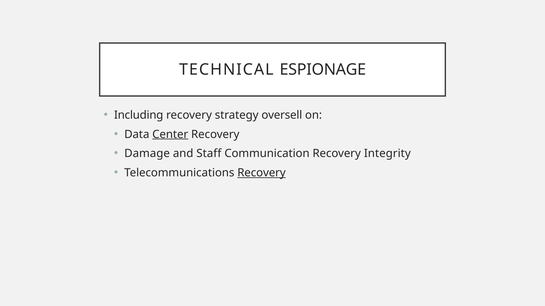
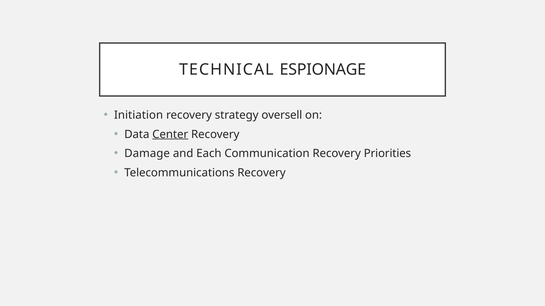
Including: Including -> Initiation (139, 115)
Staff: Staff -> Each (209, 154)
Integrity: Integrity -> Priorities (387, 154)
Recovery underline: present -> none (262, 173)
